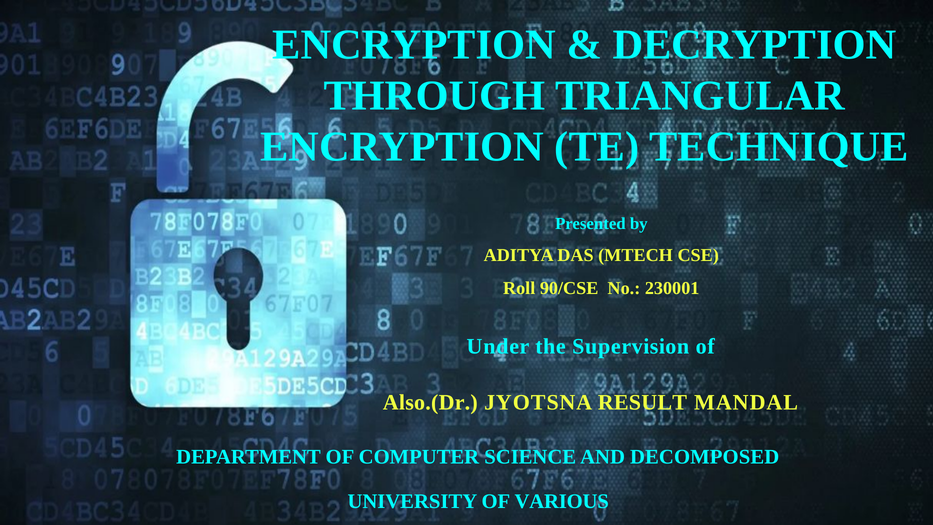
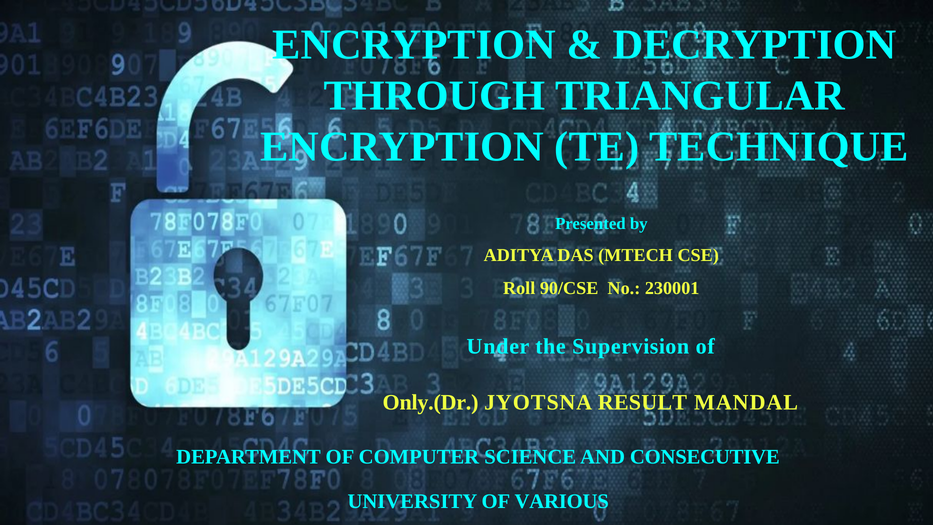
Also.(Dr: Also.(Dr -> Only.(Dr (431, 402)
DECOMPOSED: DECOMPOSED -> CONSECUTIVE (705, 457)
